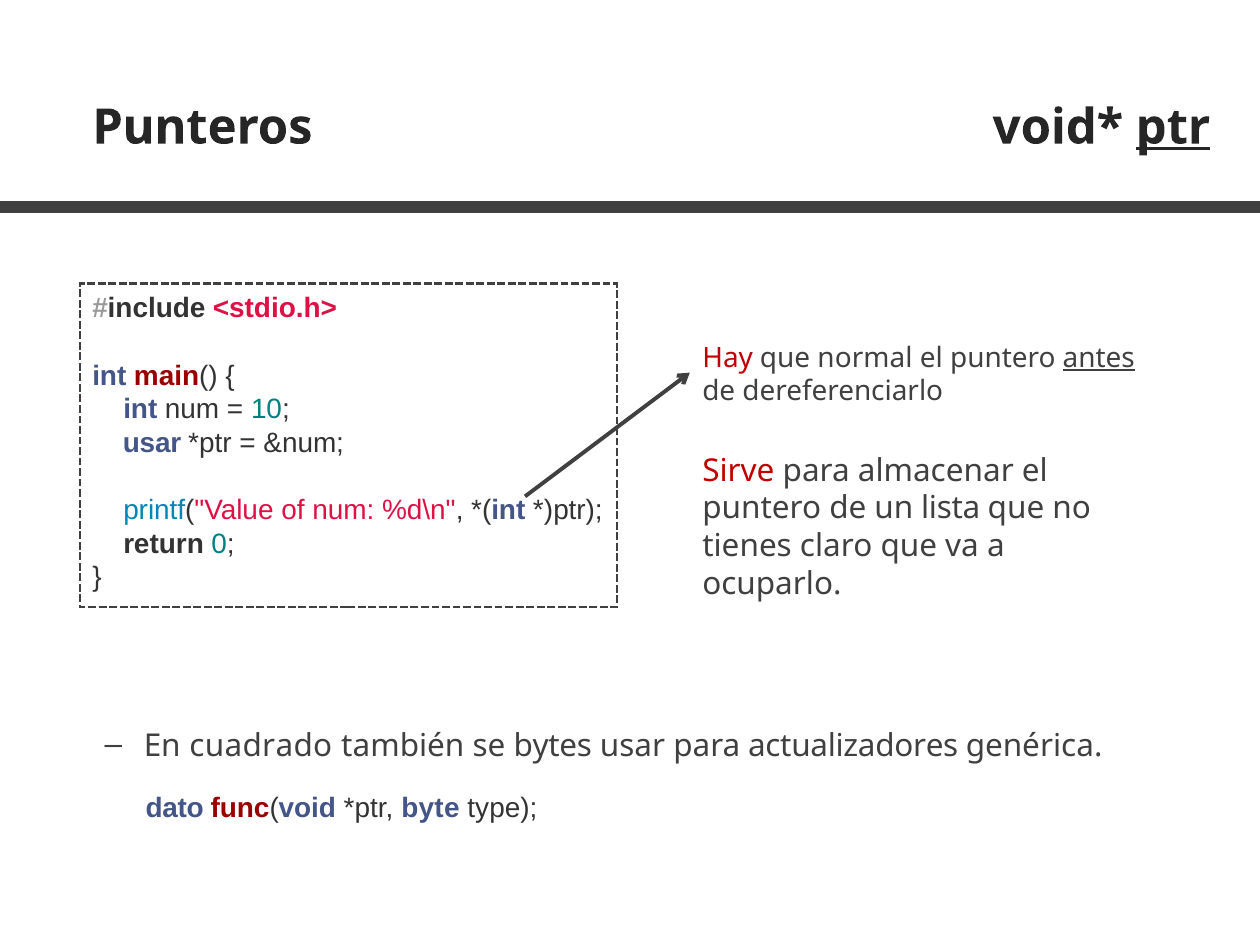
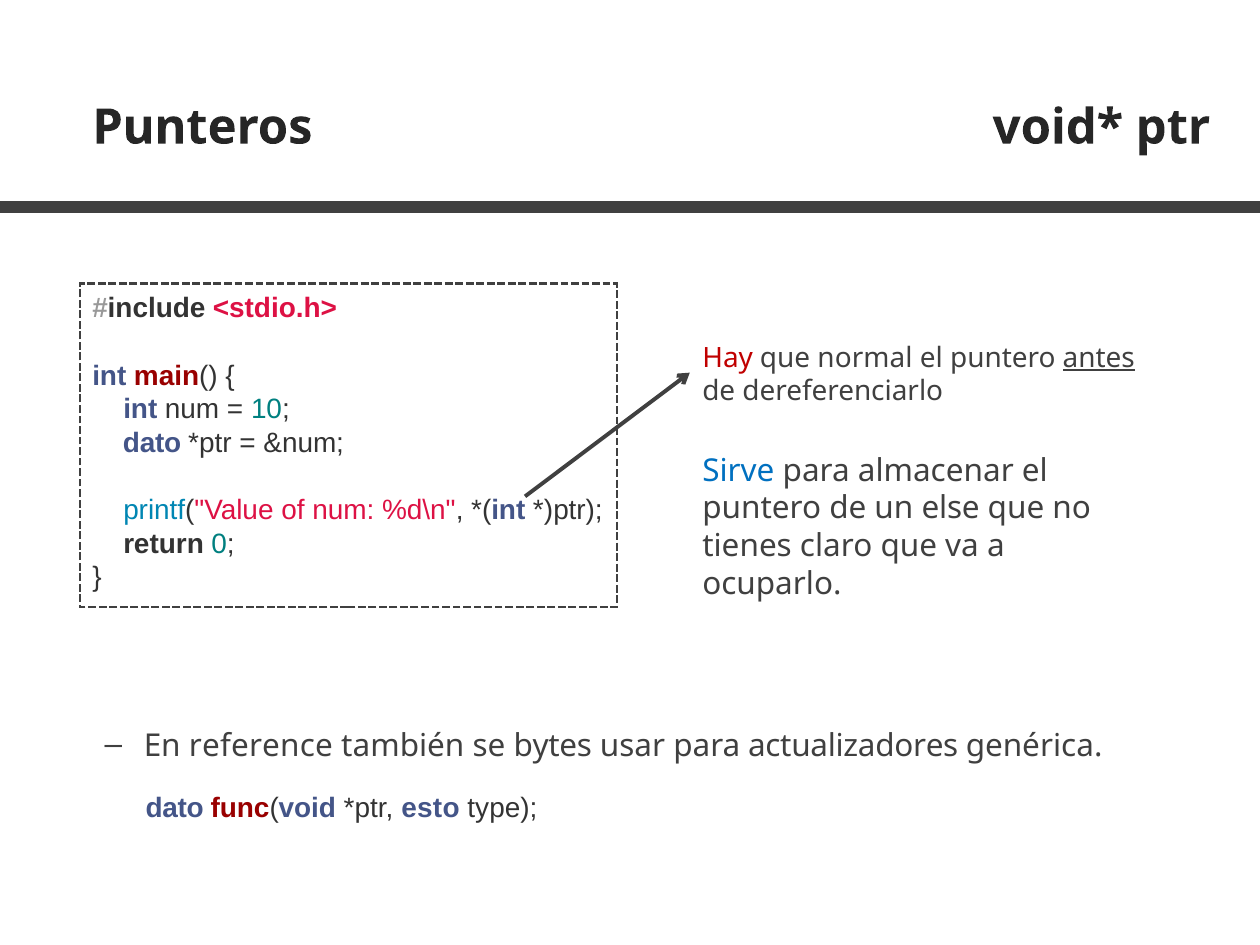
ptr underline: present -> none (1173, 127)
usar: usar -> dato (152, 443)
Sirve colour: red -> blue (738, 471)
lista: lista -> else (951, 508)
cuadrado: cuadrado -> reference (261, 746)
byte: byte -> esto (430, 808)
